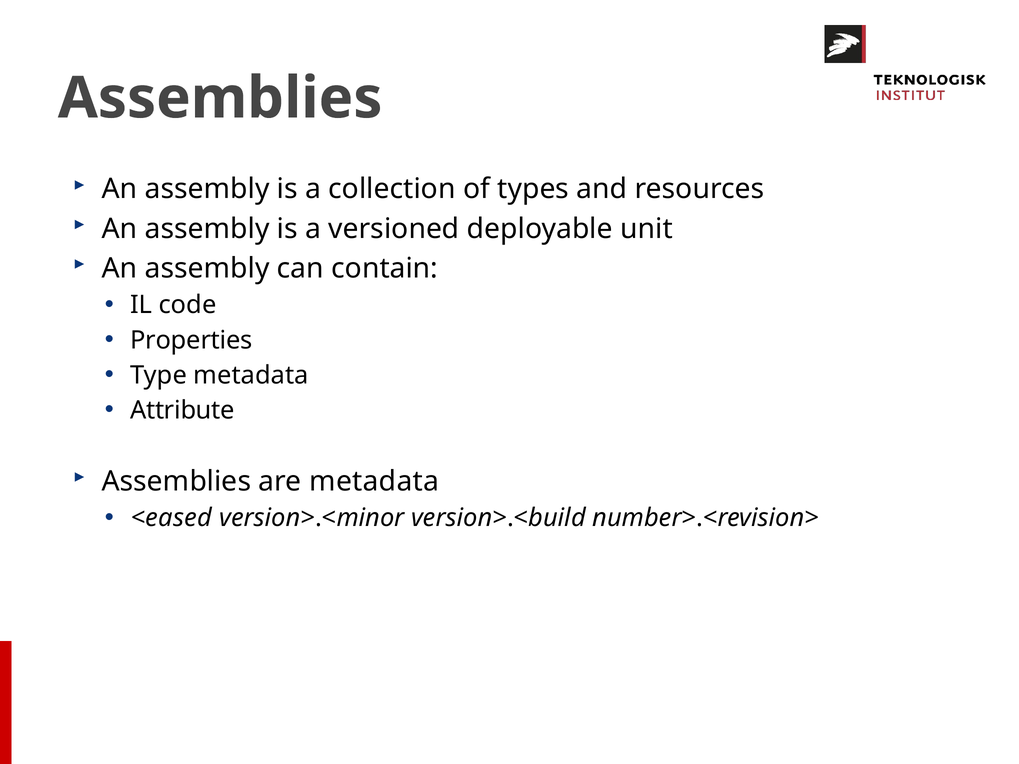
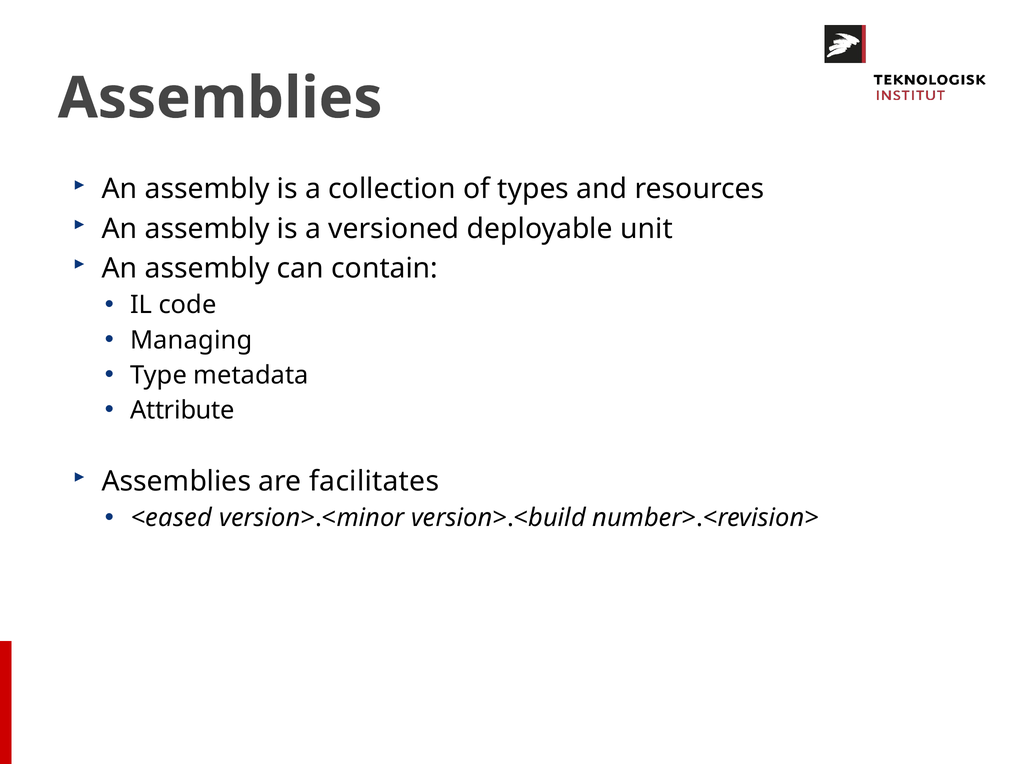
Properties: Properties -> Managing (191, 340)
are metadata: metadata -> facilitates (374, 481)
